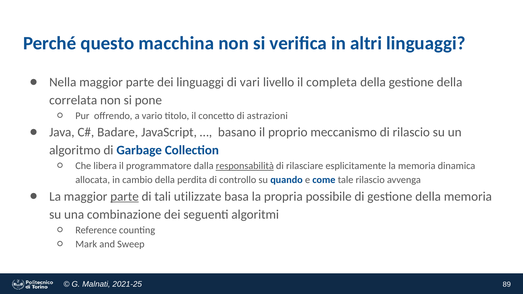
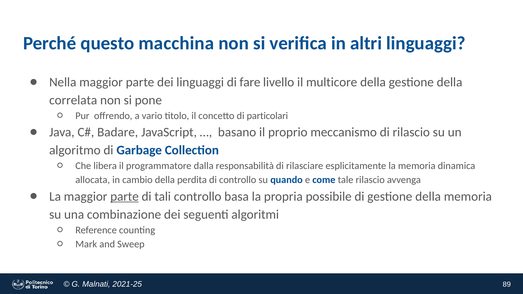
vari: vari -> fare (250, 82)
completa: completa -> multicore (332, 82)
astrazioni: astrazioni -> particolari (267, 116)
responsabilità underline: present -> none (245, 166)
tali utilizzate: utilizzate -> controllo (198, 197)
